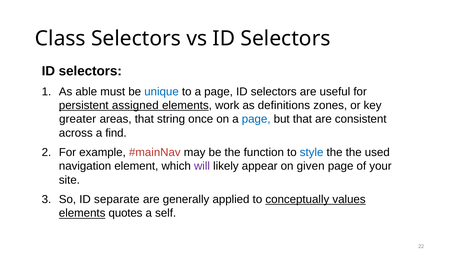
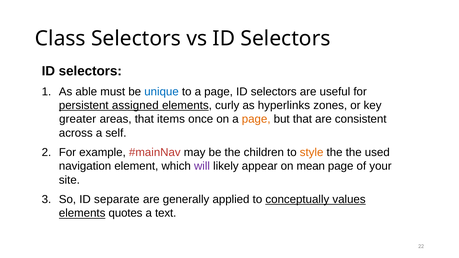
work: work -> curly (227, 105)
definitions: definitions -> hyperlinks (284, 105)
string: string -> items (171, 119)
page colour: blue -> orange (256, 119)
find: find -> self (116, 133)
function: function -> children (264, 153)
style colour: blue -> orange (312, 153)
given: given -> mean (311, 166)
self: self -> text (166, 213)
